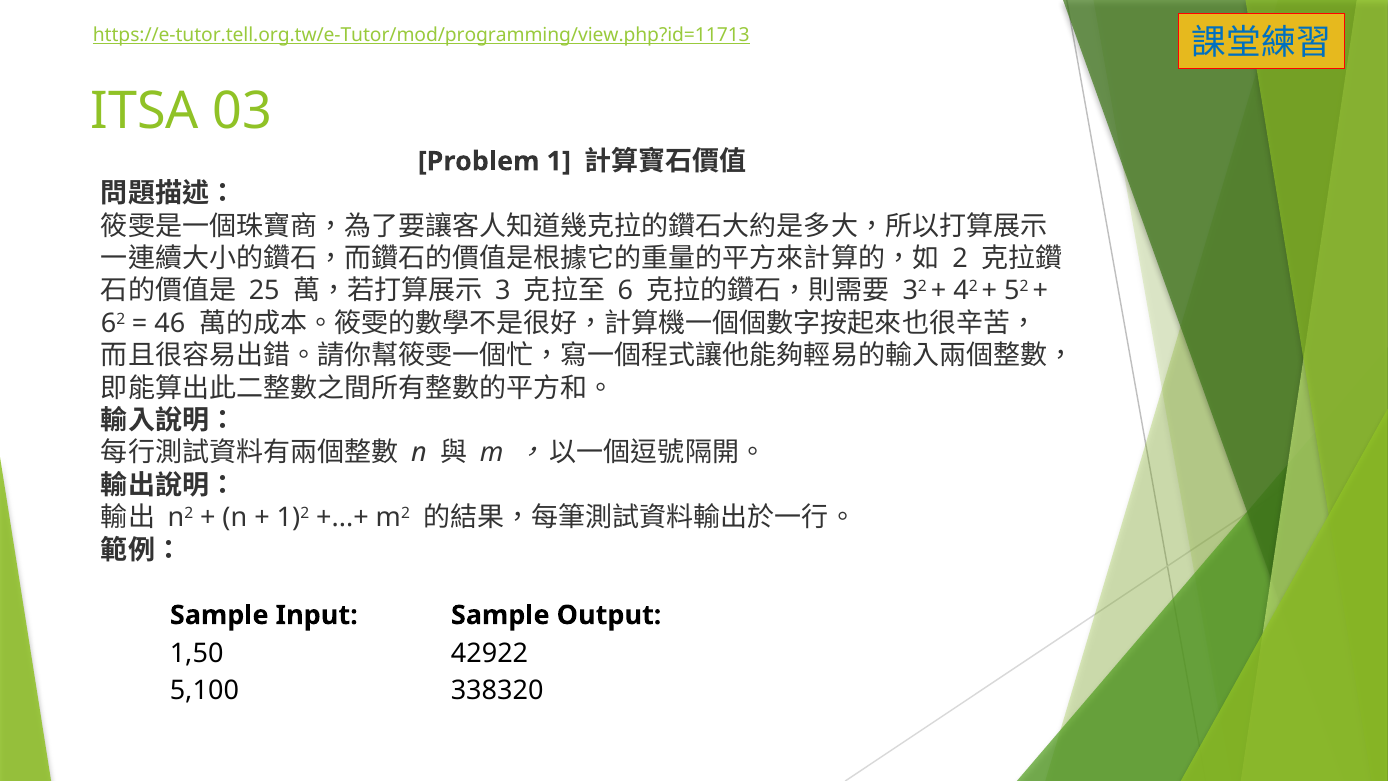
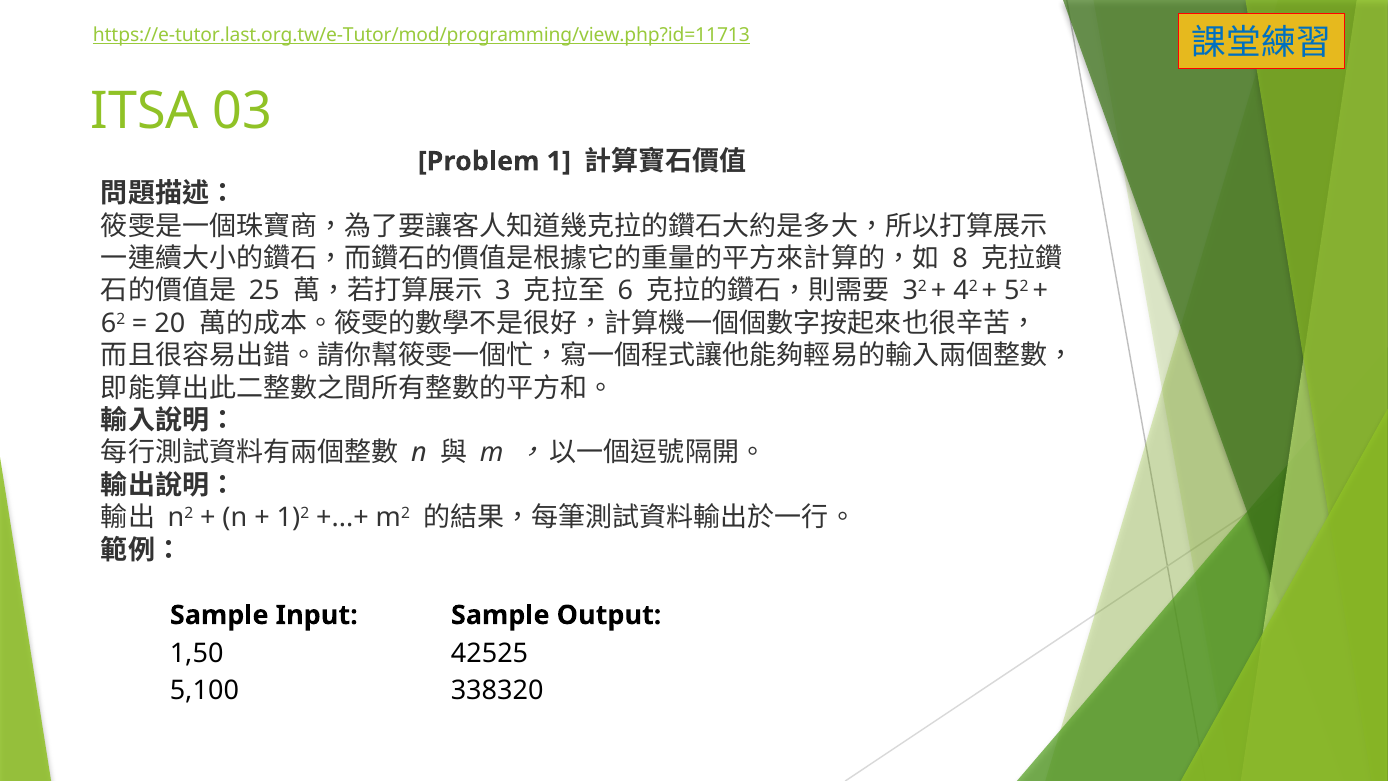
https://e-tutor.tell.org.tw/e-Tutor/mod/programming/view.php?id=11713: https://e-tutor.tell.org.tw/e-Tutor/mod/programming/view.php?id=11713 -> https://e-tutor.last.org.tw/e-Tutor/mod/programming/view.php?id=11713 (421, 35)
2: 2 -> 8 (960, 259)
46: 46 -> 20 (170, 323)
42922: 42922 -> 42525 (490, 653)
